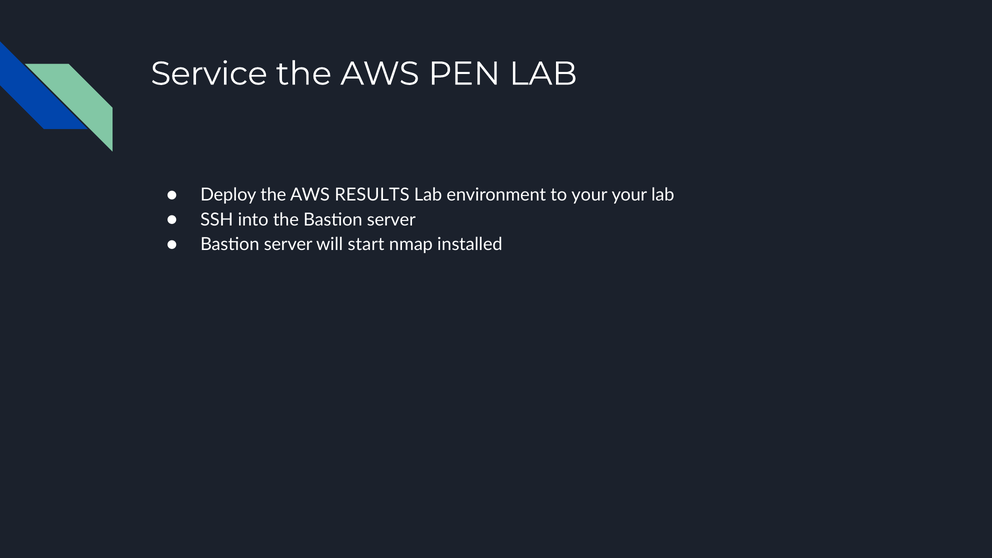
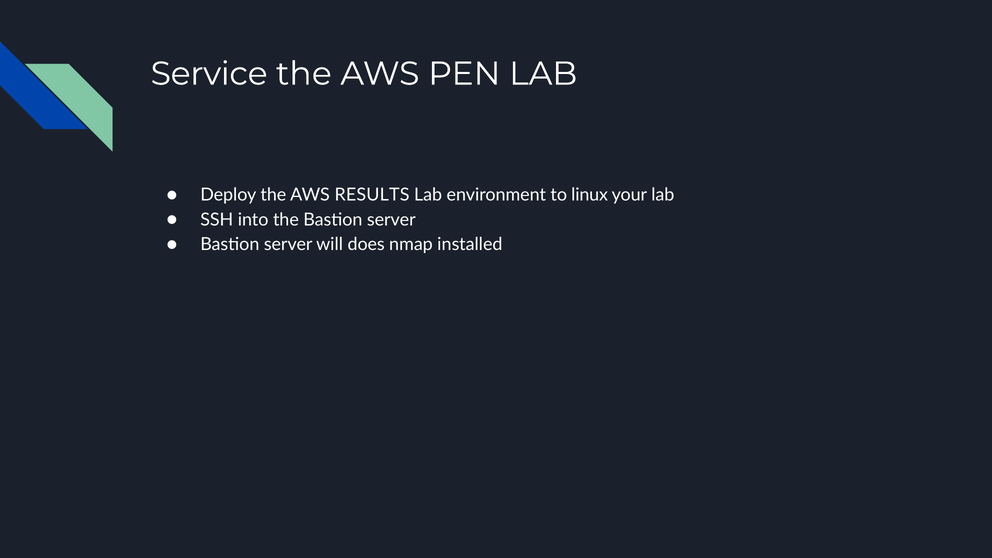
to your: your -> linux (590, 195)
start: start -> does (366, 244)
